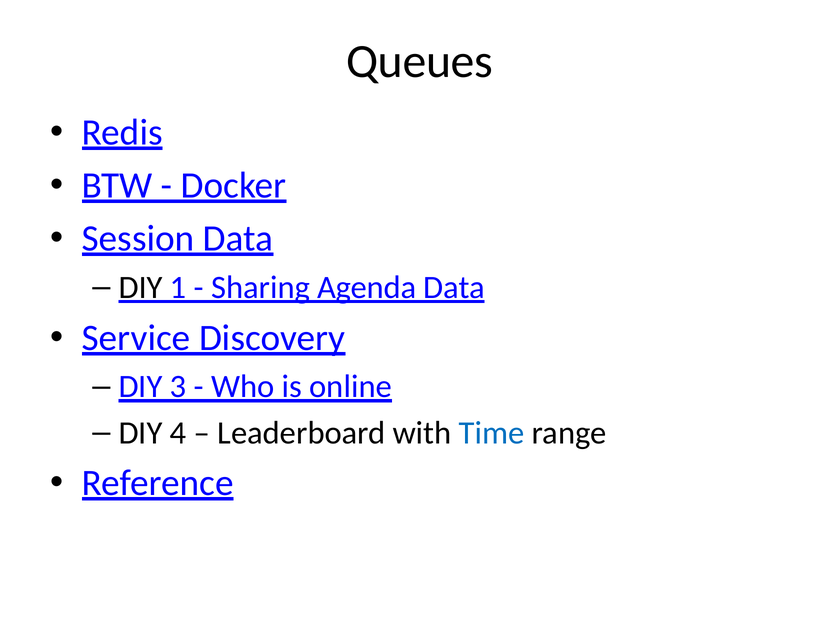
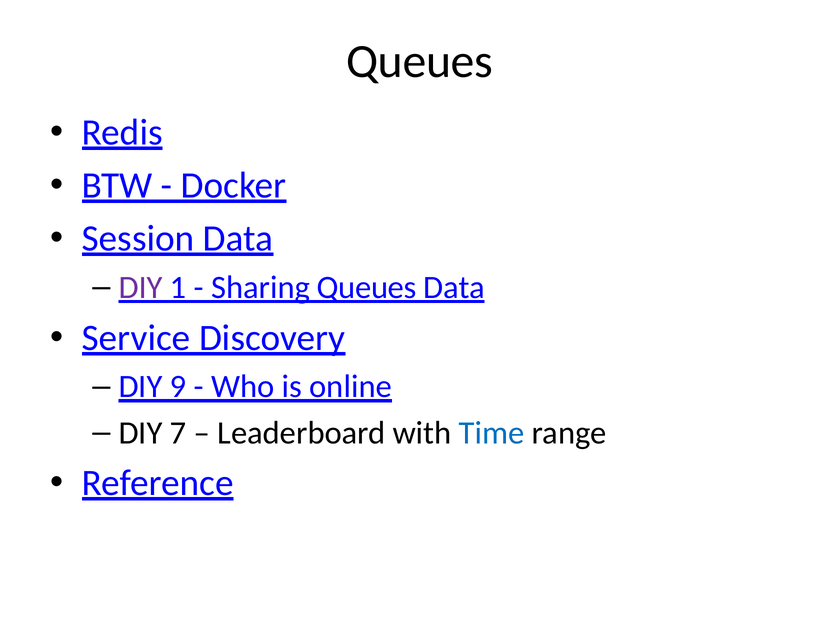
DIY colour: black -> purple (141, 287)
Sharing Agenda: Agenda -> Queues (367, 287)
3: 3 -> 9 (178, 387)
4: 4 -> 7 (178, 433)
